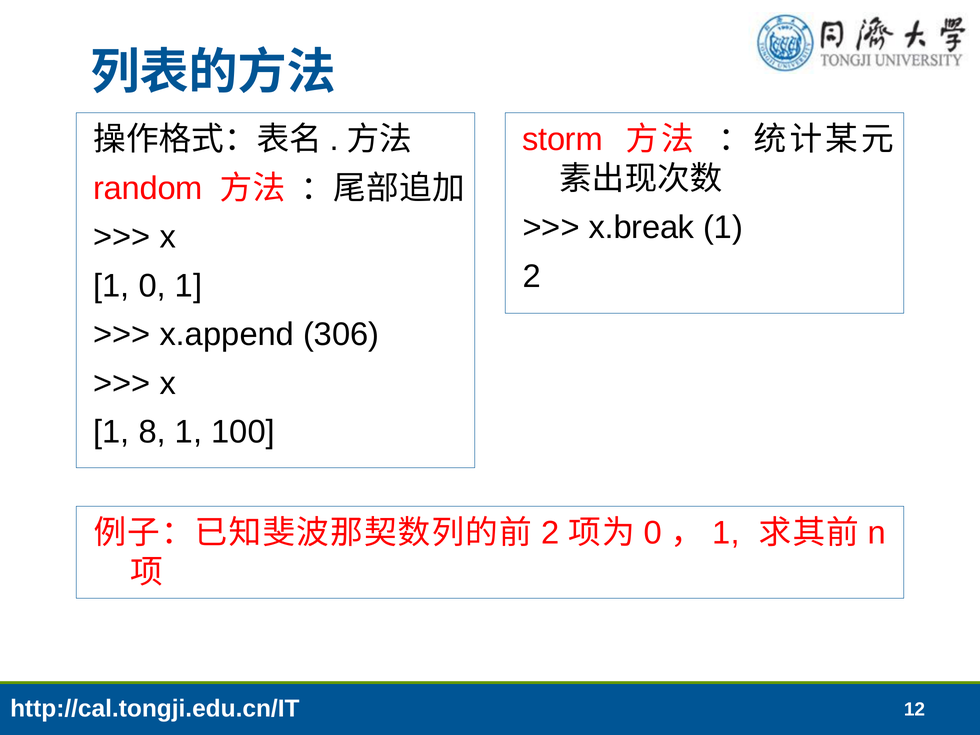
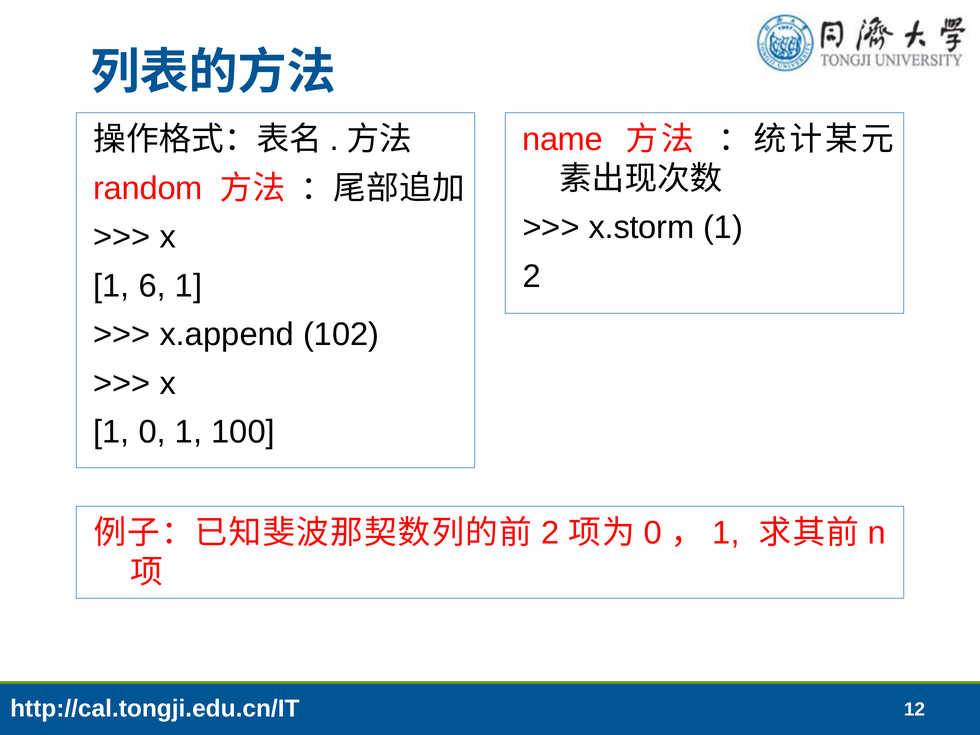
storm: storm -> name (563, 140)
x.break: x.break -> x.storm (641, 228)
1 0: 0 -> 6 (152, 286)
306: 306 -> 102 (341, 335)
1 8: 8 -> 0 (152, 432)
